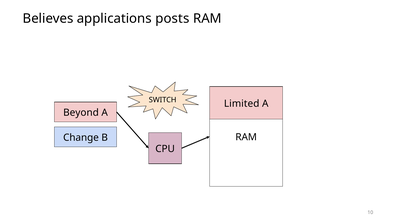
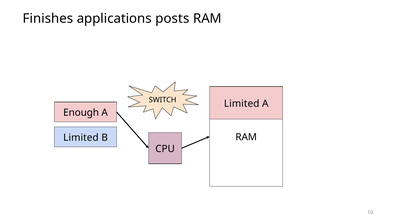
Believes: Believes -> Finishes (48, 18)
Beyond: Beyond -> Enough (81, 113)
Change: Change -> Limited (81, 137)
